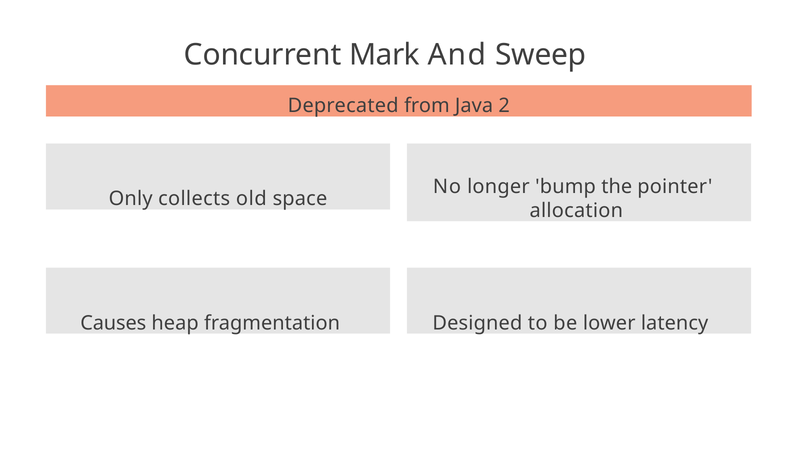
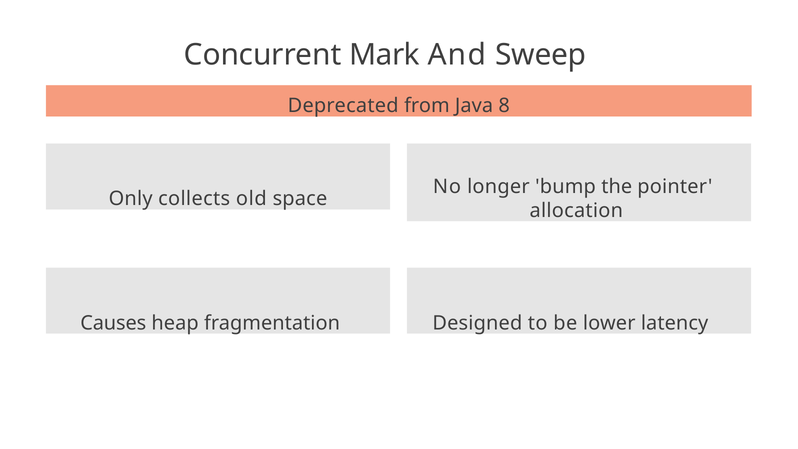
2: 2 -> 8 (504, 106)
